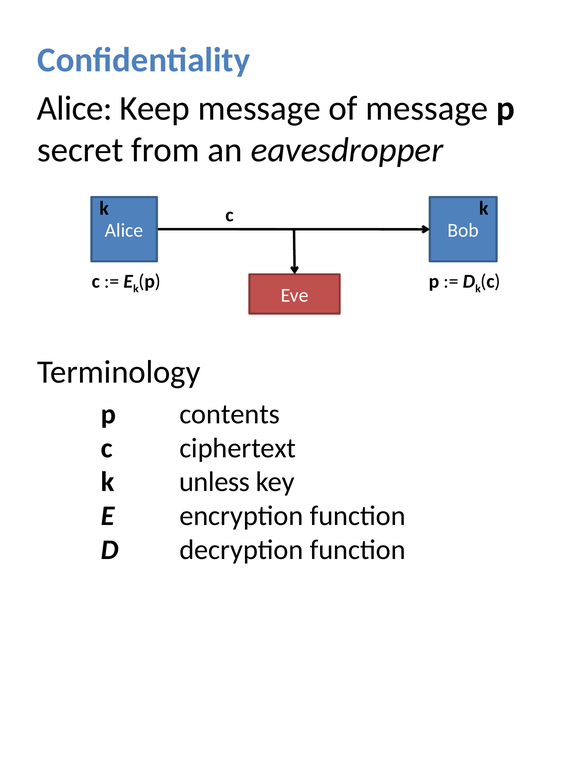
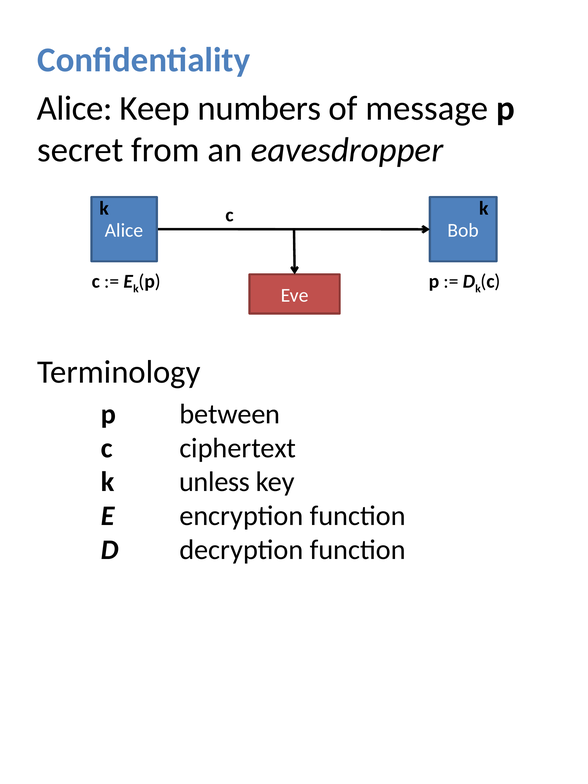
Keep message: message -> numbers (259, 108)
contents: contents -> between (230, 414)
